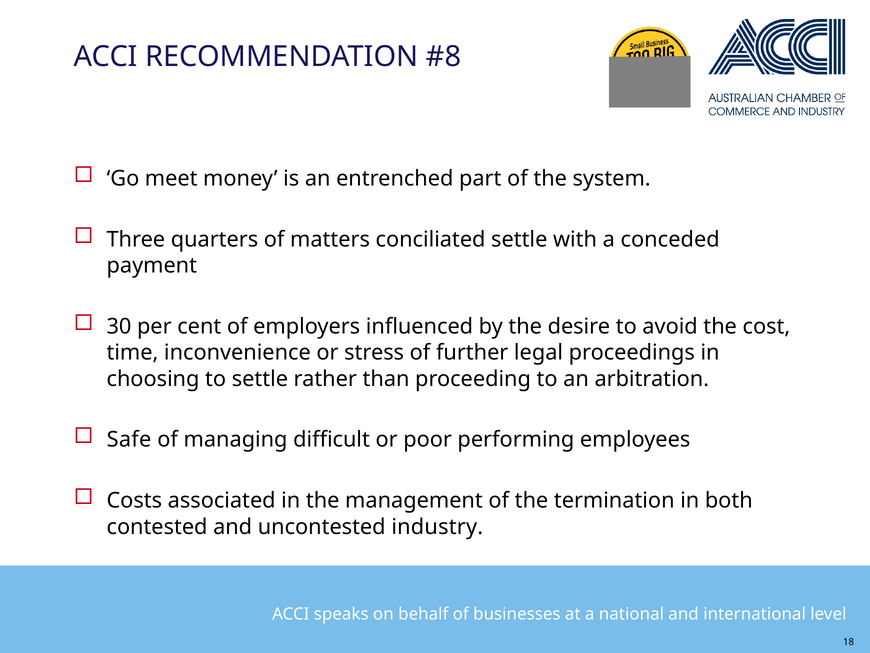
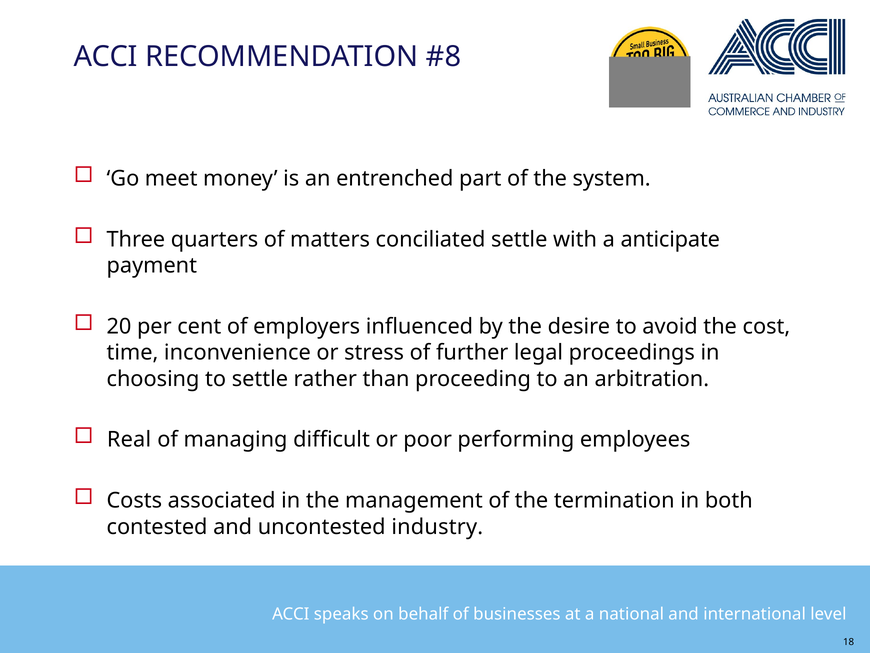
conceded: conceded -> anticipate (670, 239)
30: 30 -> 20 (119, 326)
Safe: Safe -> Real (129, 439)
